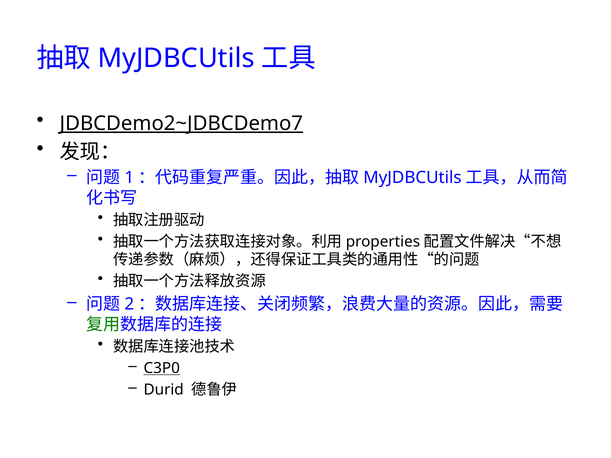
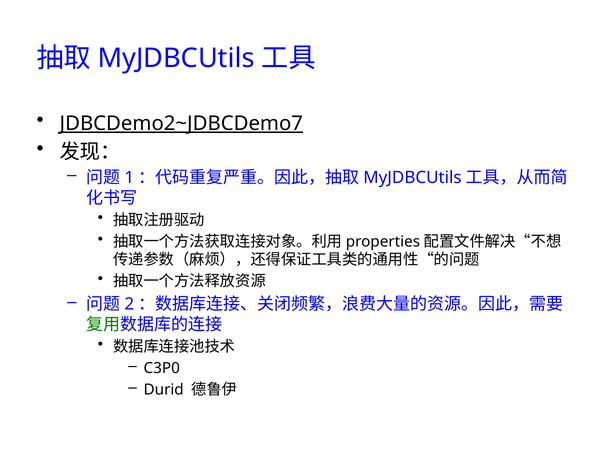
C3P0 underline: present -> none (162, 368)
